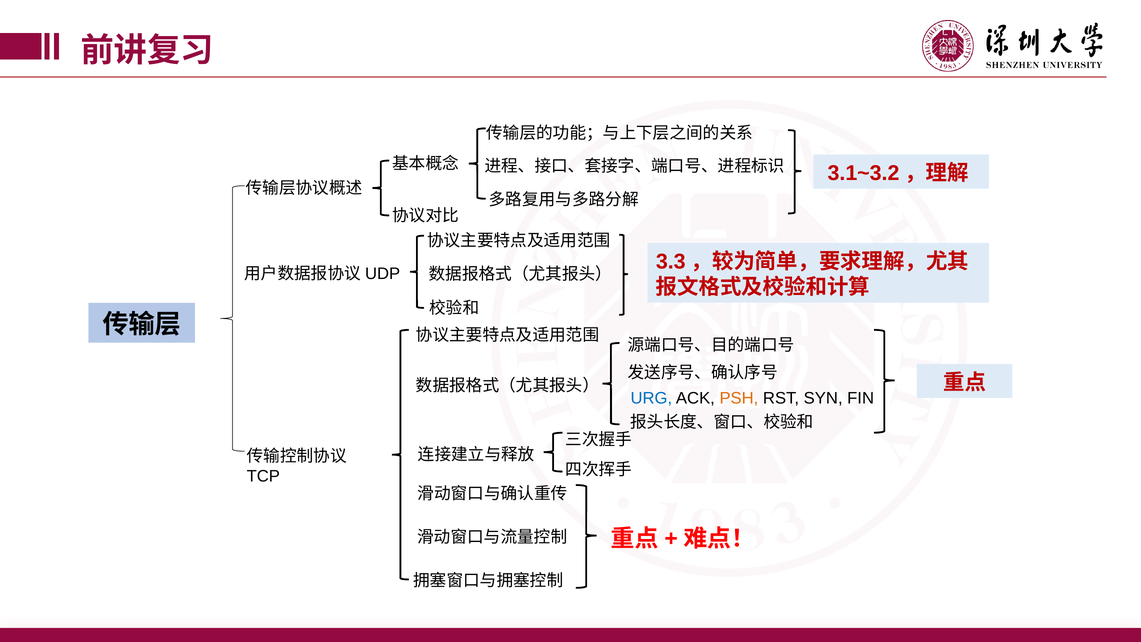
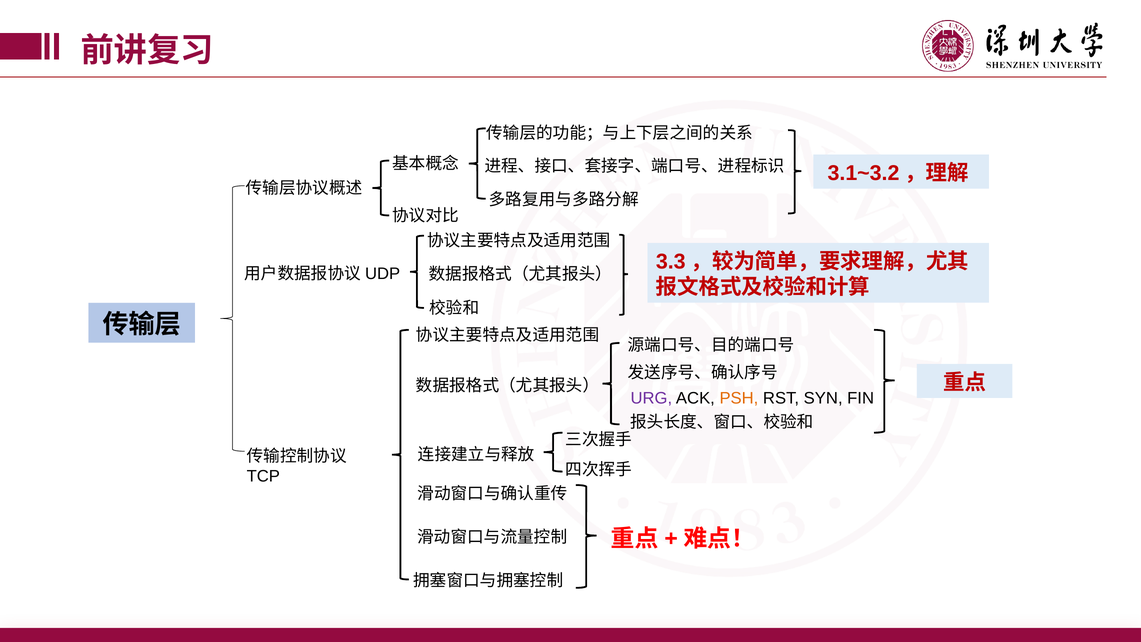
URG colour: blue -> purple (651, 398)
